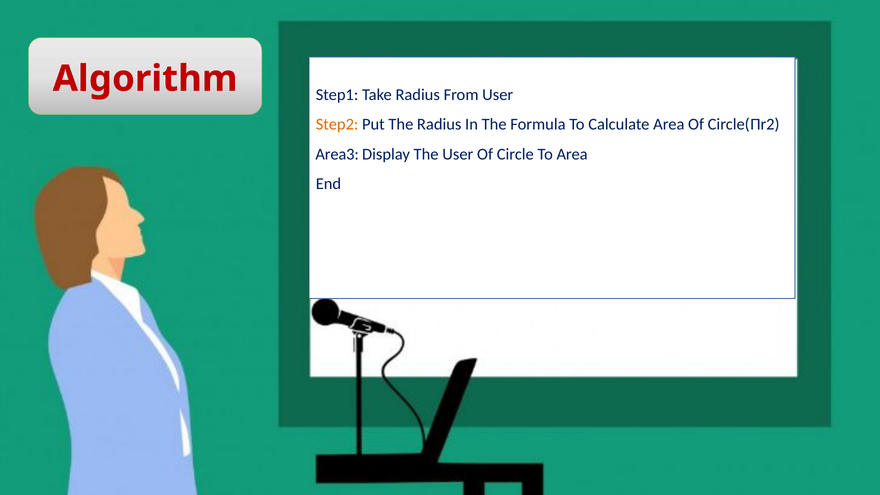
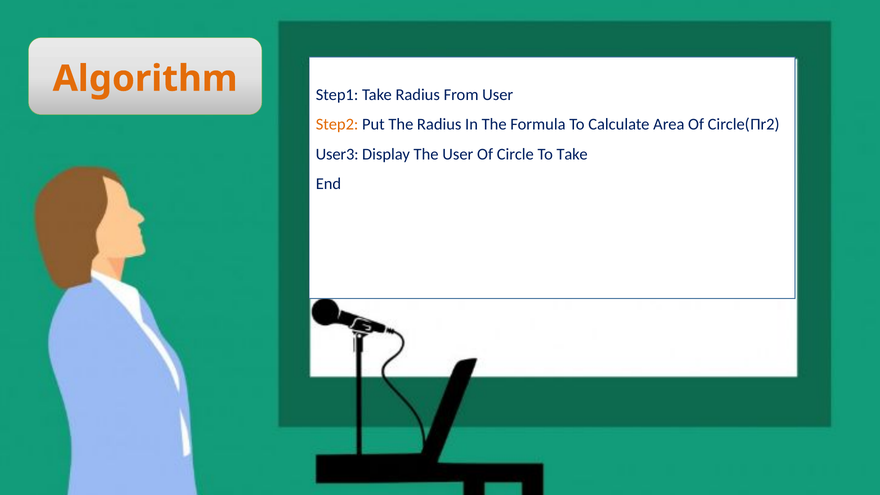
Algorithm colour: red -> orange (145, 79)
Area3: Area3 -> User3 (337, 154)
To Area: Area -> Take (572, 154)
